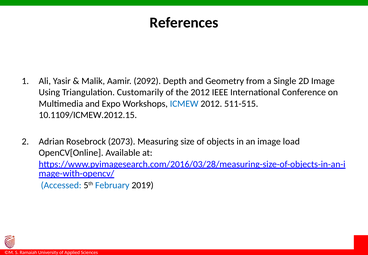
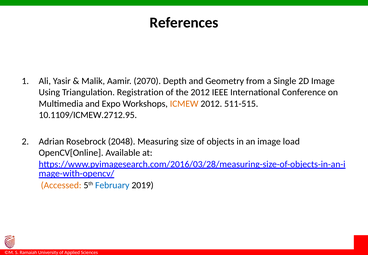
2092: 2092 -> 2070 (147, 81)
Customarily: Customarily -> Registration (140, 92)
ICMEW colour: blue -> orange (184, 104)
10.1109/ICMEW.2012.15: 10.1109/ICMEW.2012.15 -> 10.1109/ICMEW.2712.95 (88, 115)
2073: 2073 -> 2048 (122, 141)
Accessed colour: blue -> orange (61, 185)
